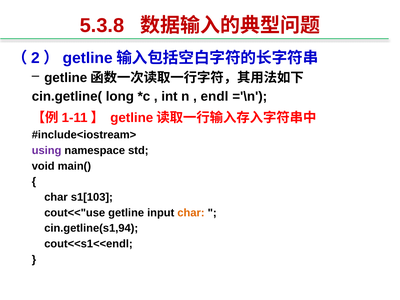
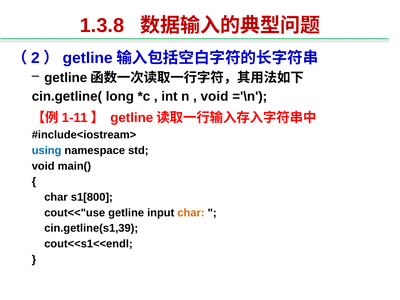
5.3.8: 5.3.8 -> 1.3.8 (102, 25)
endl: endl -> void (215, 96)
using colour: purple -> blue (47, 150)
s1[103: s1[103 -> s1[800 (92, 197)
cin.getline(s1,94: cin.getline(s1,94 -> cin.getline(s1,39 (91, 228)
